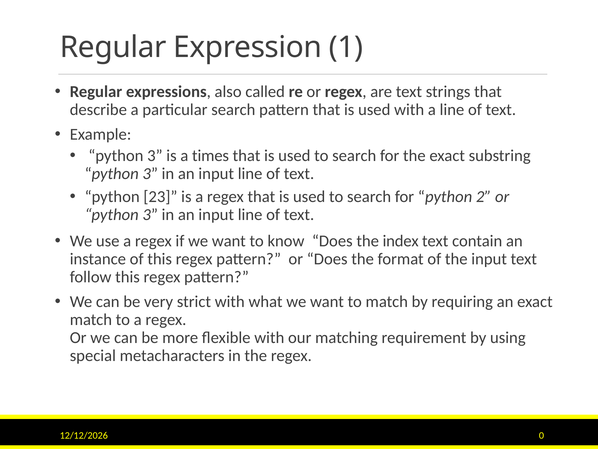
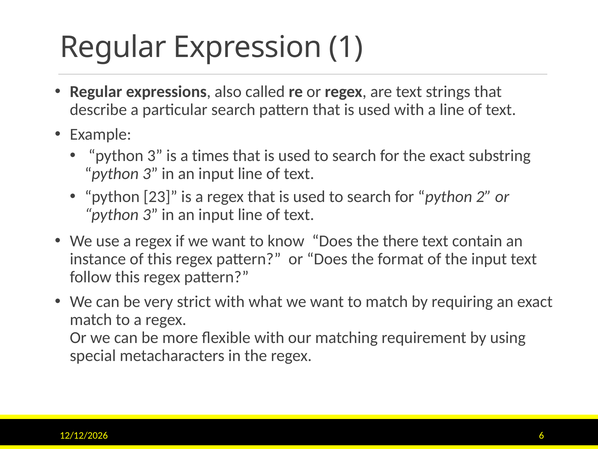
index: index -> there (401, 241)
0: 0 -> 6 (541, 435)
